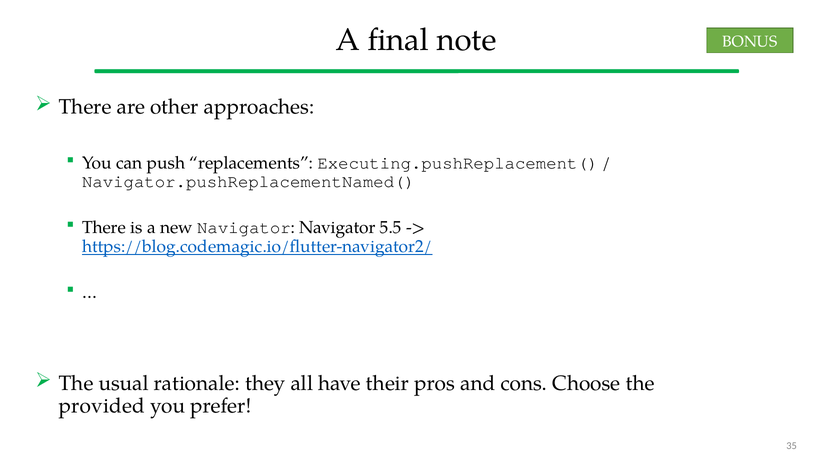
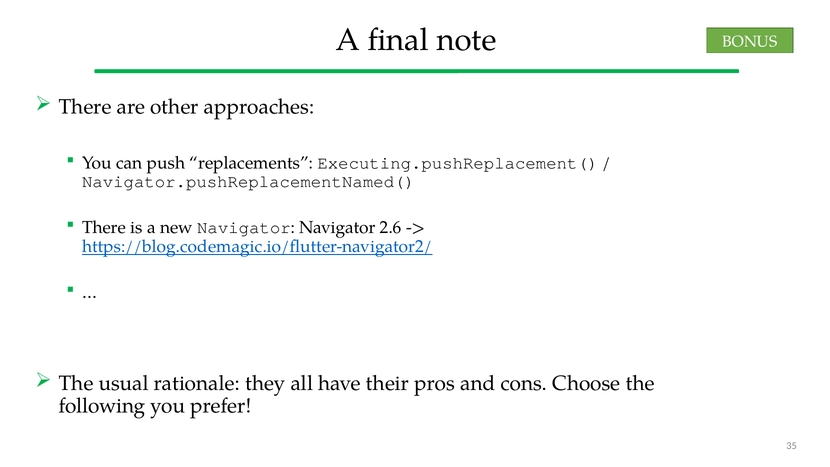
5.5: 5.5 -> 2.6 (391, 228)
provided: provided -> following (102, 406)
